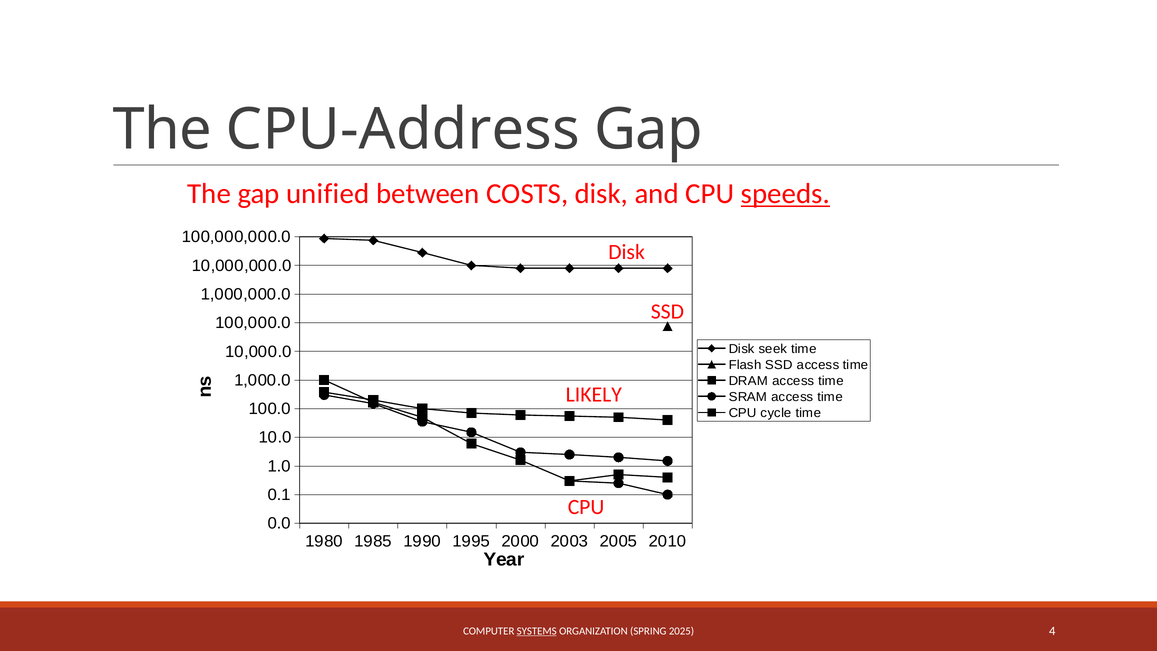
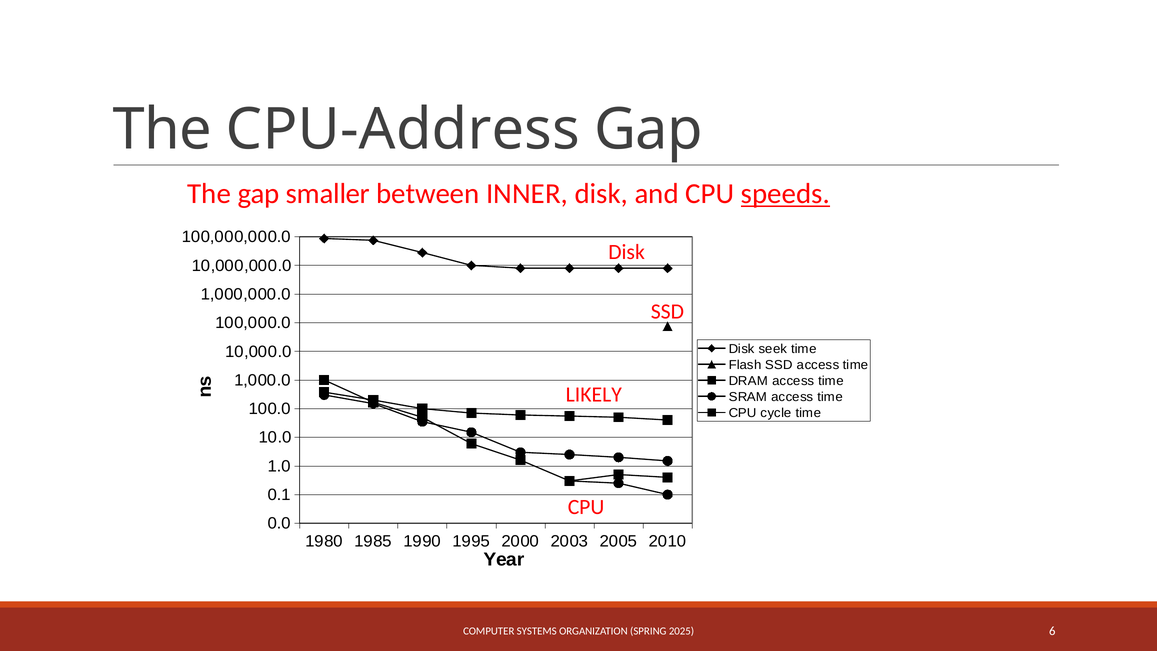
unified: unified -> smaller (328, 194)
COSTS: COSTS -> INNER (527, 194)
SYSTEMS underline: present -> none (537, 631)
4: 4 -> 6 (1052, 631)
